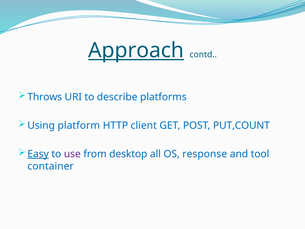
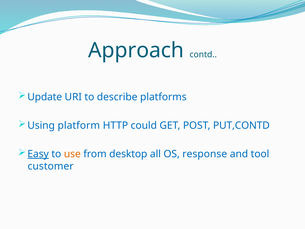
Approach underline: present -> none (136, 50)
Throws: Throws -> Update (45, 97)
client: client -> could (144, 125)
PUT,COUNT: PUT,COUNT -> PUT,CONTD (241, 125)
use colour: purple -> orange (72, 154)
container: container -> customer (51, 166)
